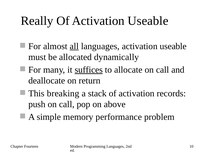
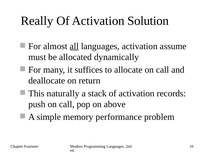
Of Activation Useable: Useable -> Solution (148, 21)
languages activation useable: useable -> assume (173, 46)
suffices underline: present -> none (89, 70)
breaking: breaking -> naturally (63, 93)
